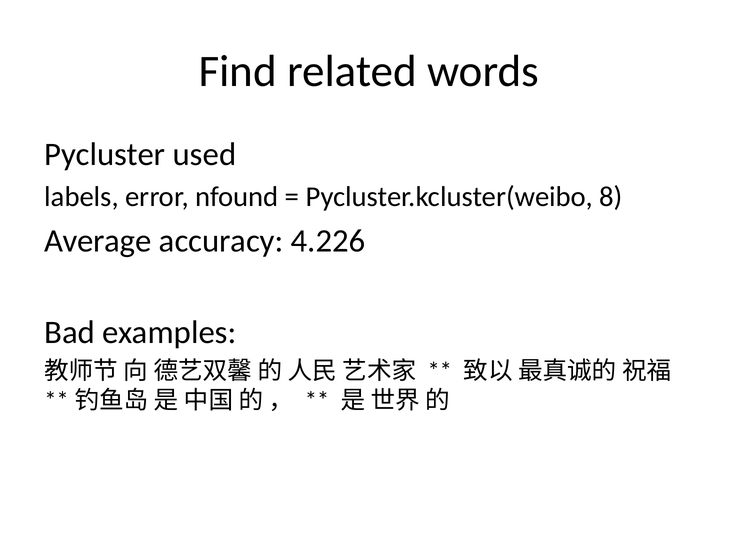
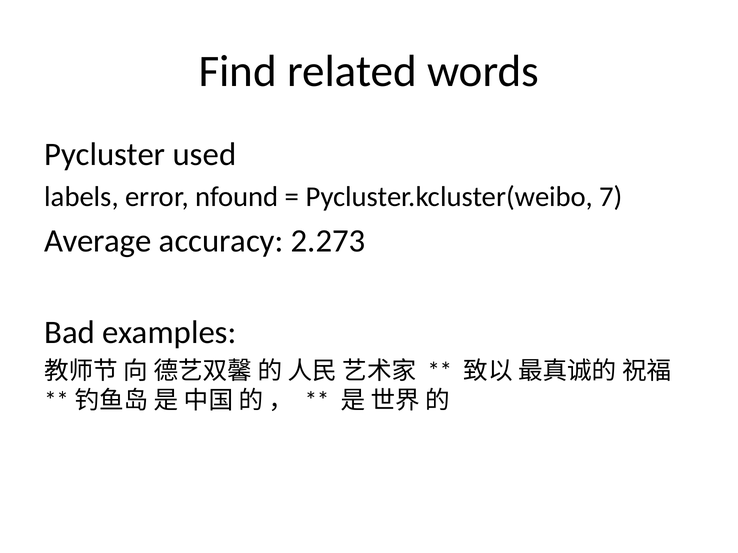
8: 8 -> 7 (611, 197)
4.226: 4.226 -> 2.273 (328, 241)
